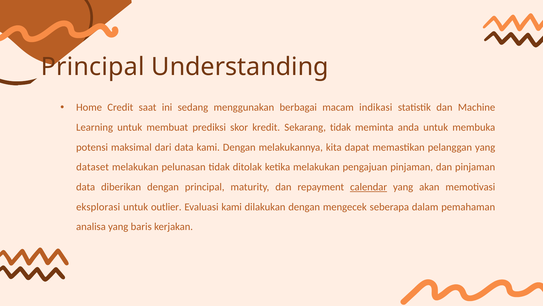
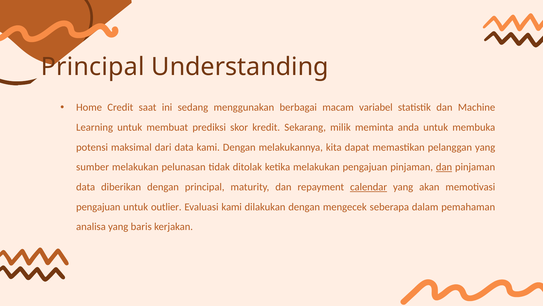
indikasi: indikasi -> variabel (376, 107)
Sekarang tidak: tidak -> milik (340, 127)
dataset: dataset -> sumber (93, 167)
dan underline: none -> present (444, 167)
eksplorasi: eksplorasi -> pengajuan (98, 206)
